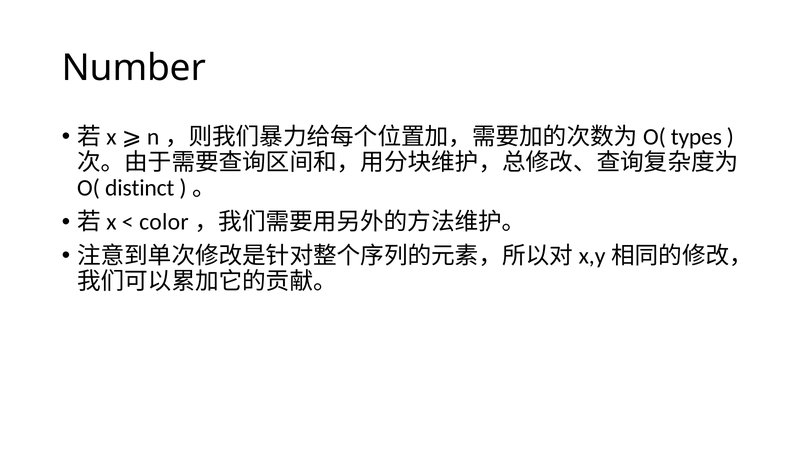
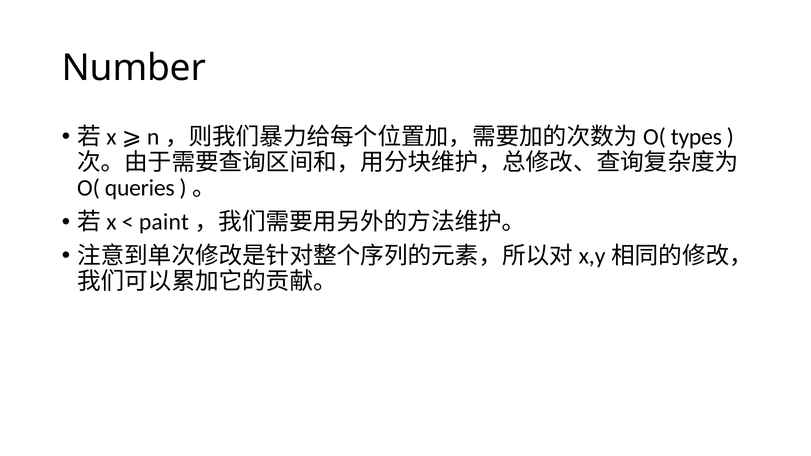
distinct: distinct -> queries (140, 188)
color: color -> paint (164, 222)
